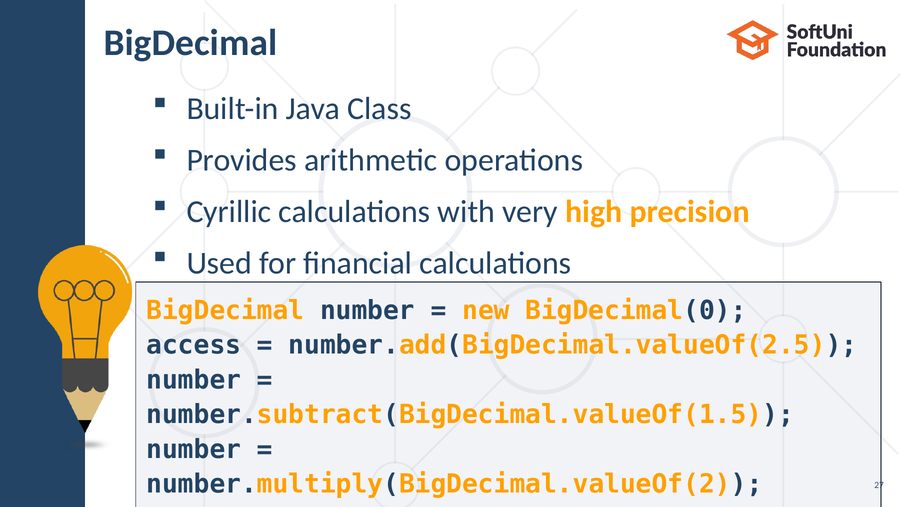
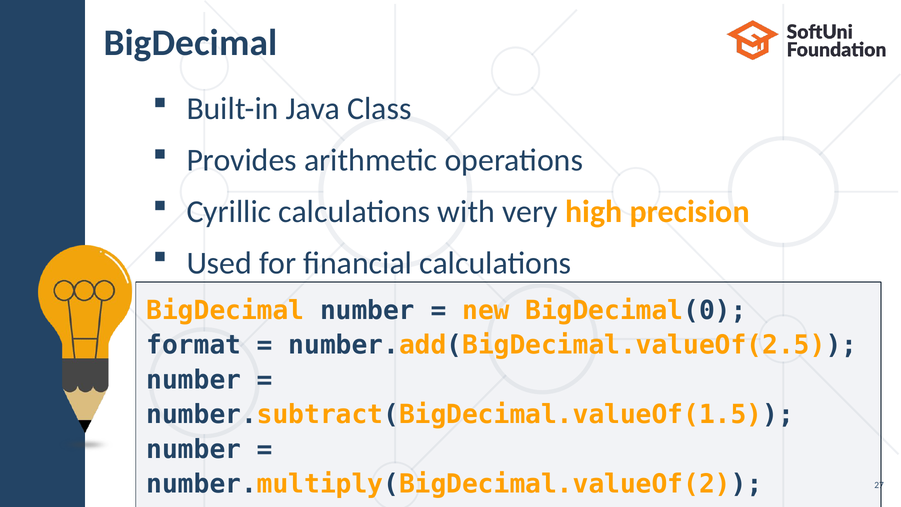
access: access -> format (194, 345)
